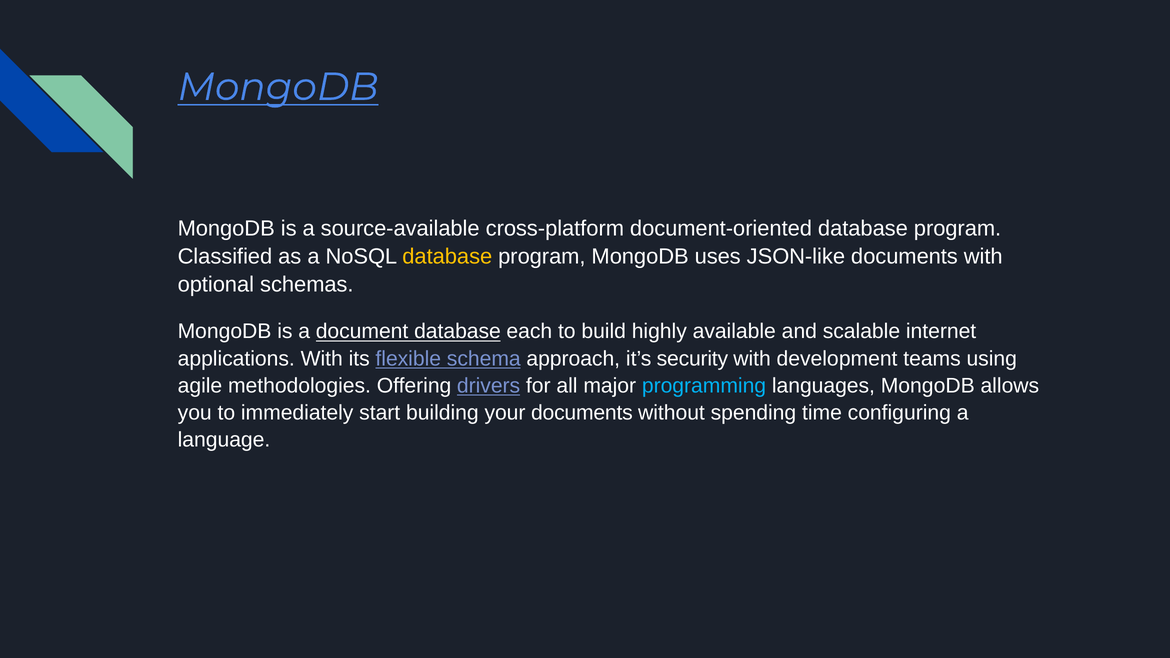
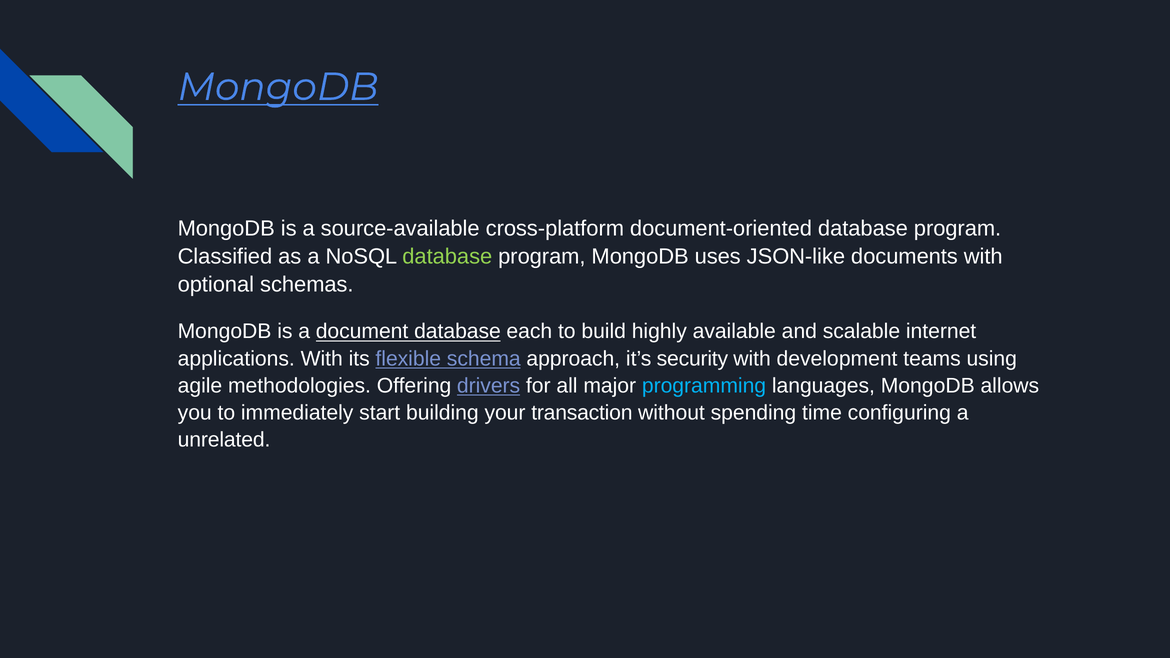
database colour: yellow -> light green (447, 256)
your documents: documents -> transaction (582, 413)
language: language -> unrelated (224, 440)
